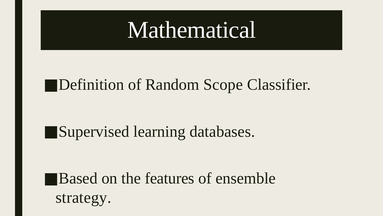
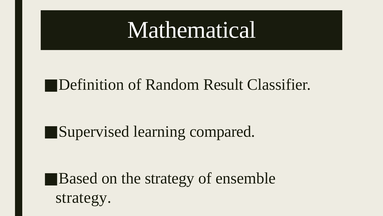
Scope: Scope -> Result (223, 84)
databases: databases -> compared (222, 131)
the features: features -> strategy (170, 178)
